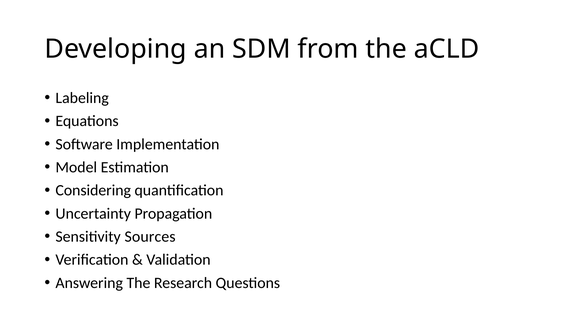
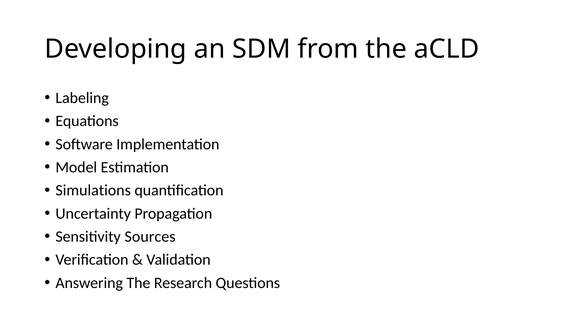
Considering: Considering -> Simulations (93, 191)
